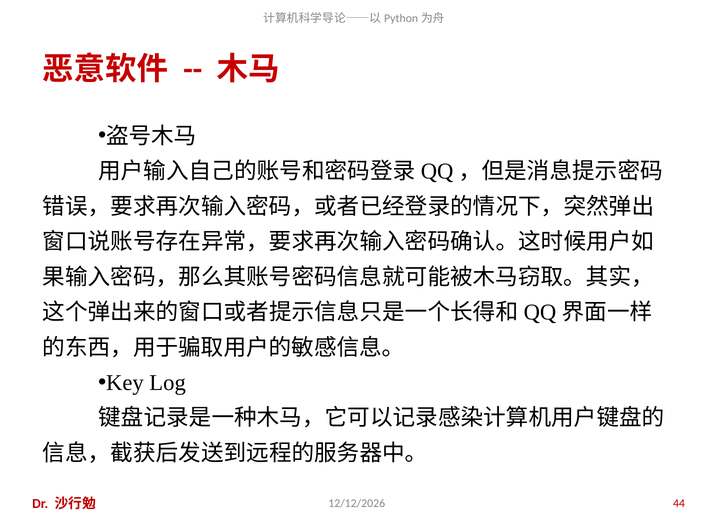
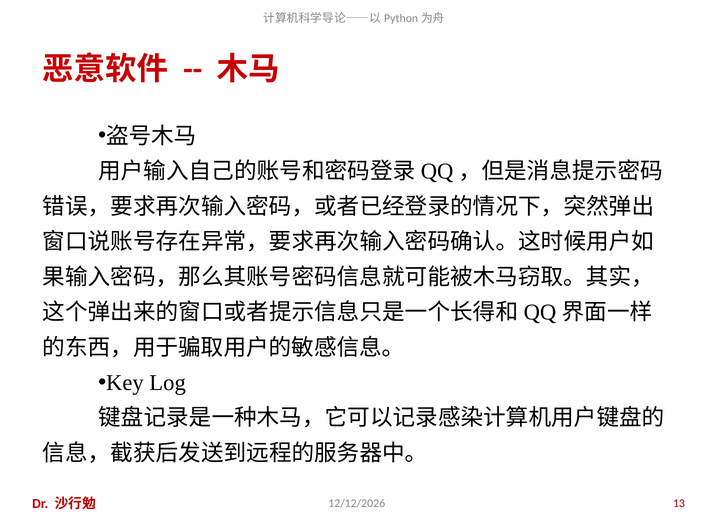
44: 44 -> 13 (679, 503)
